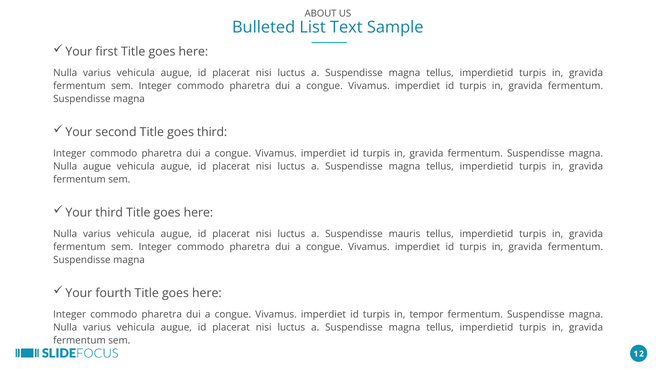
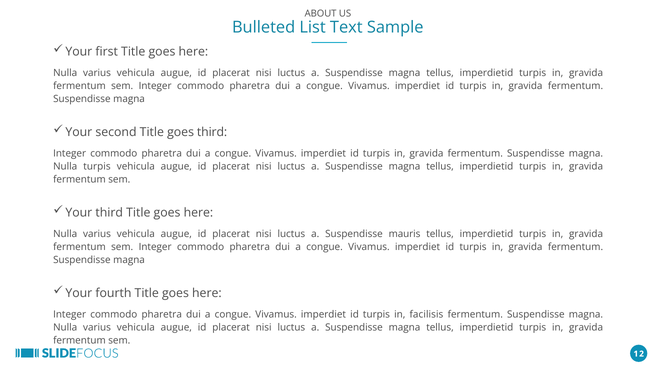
Nulla augue: augue -> turpis (97, 166)
tempor: tempor -> facilisis (426, 314)
